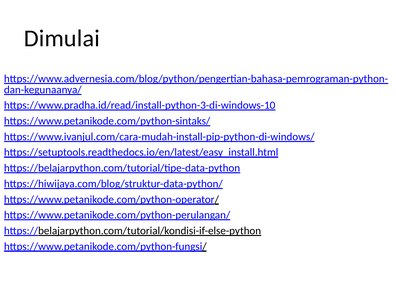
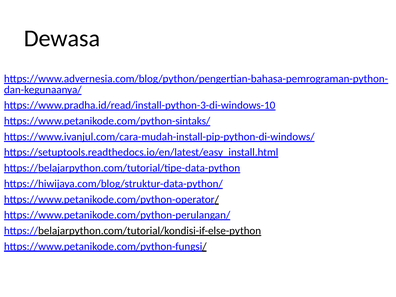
Dimulai: Dimulai -> Dewasa (62, 38)
